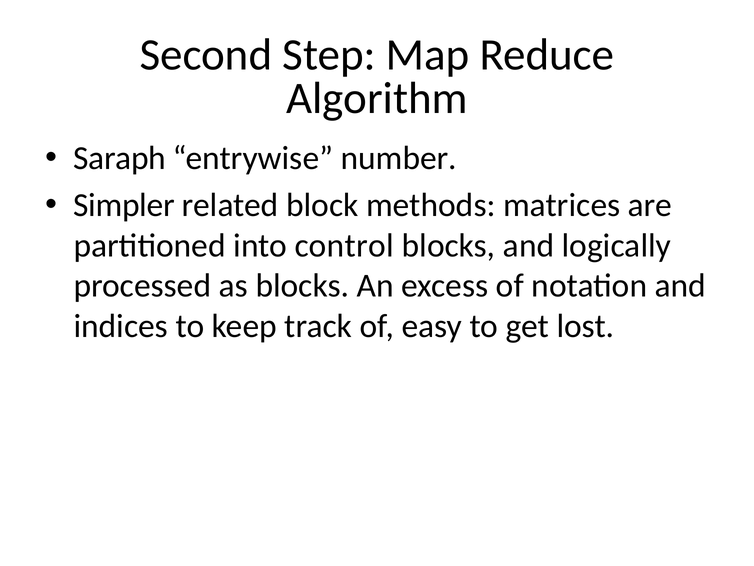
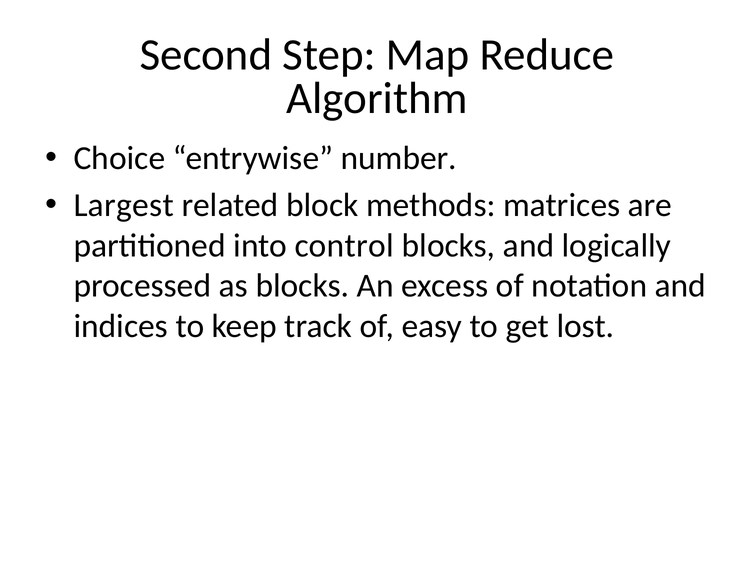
Saraph: Saraph -> Choice (119, 158)
Simpler: Simpler -> Largest (124, 205)
